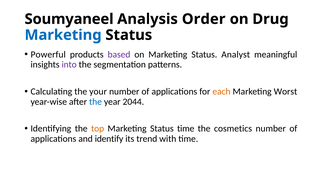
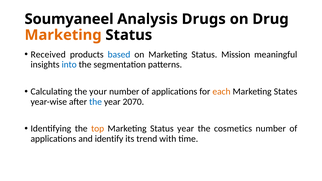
Order: Order -> Drugs (204, 19)
Marketing colour: blue -> orange (63, 35)
Powerful: Powerful -> Received (48, 54)
based colour: purple -> blue (119, 54)
Analyst: Analyst -> Mission (236, 54)
into colour: purple -> blue (69, 65)
Worst: Worst -> States (286, 92)
2044: 2044 -> 2070 (133, 102)
Status time: time -> year (186, 129)
